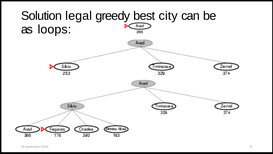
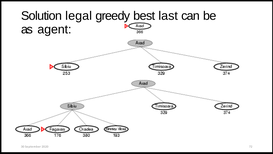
city: city -> last (168, 16)
loops: loops -> agent (55, 30)
